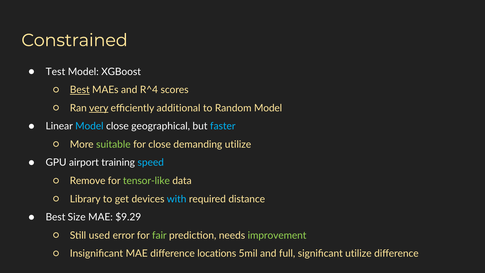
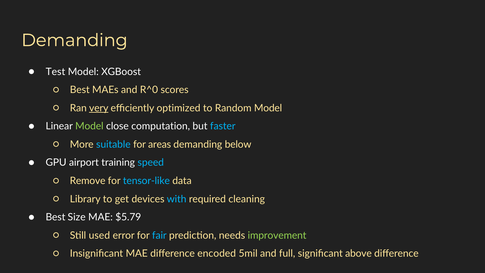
Constrained: Constrained -> Demanding (75, 40)
Best underline: present -> none (80, 90)
R^4: R^4 -> R^0 (149, 90)
additional: additional -> optimized (179, 108)
Model colour: light blue -> light green (89, 126)
geographical: geographical -> computation (161, 126)
suitable colour: light green -> light blue (113, 144)
for close: close -> areas (160, 144)
demanding utilize: utilize -> below (238, 144)
tensor-like colour: light green -> light blue (146, 181)
distance: distance -> cleaning (247, 199)
$9.29: $9.29 -> $5.79 (128, 217)
fair colour: light green -> light blue (159, 235)
locations: locations -> encoded (217, 253)
significant utilize: utilize -> above (358, 253)
